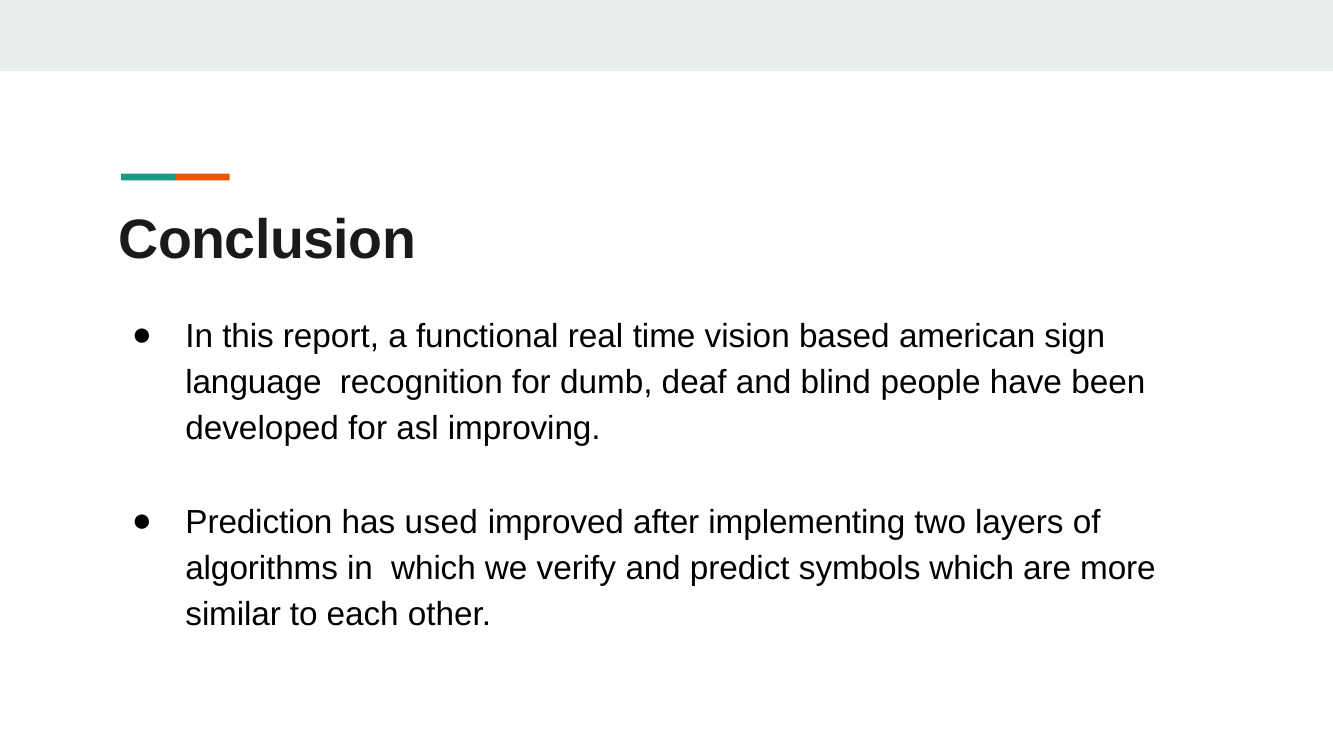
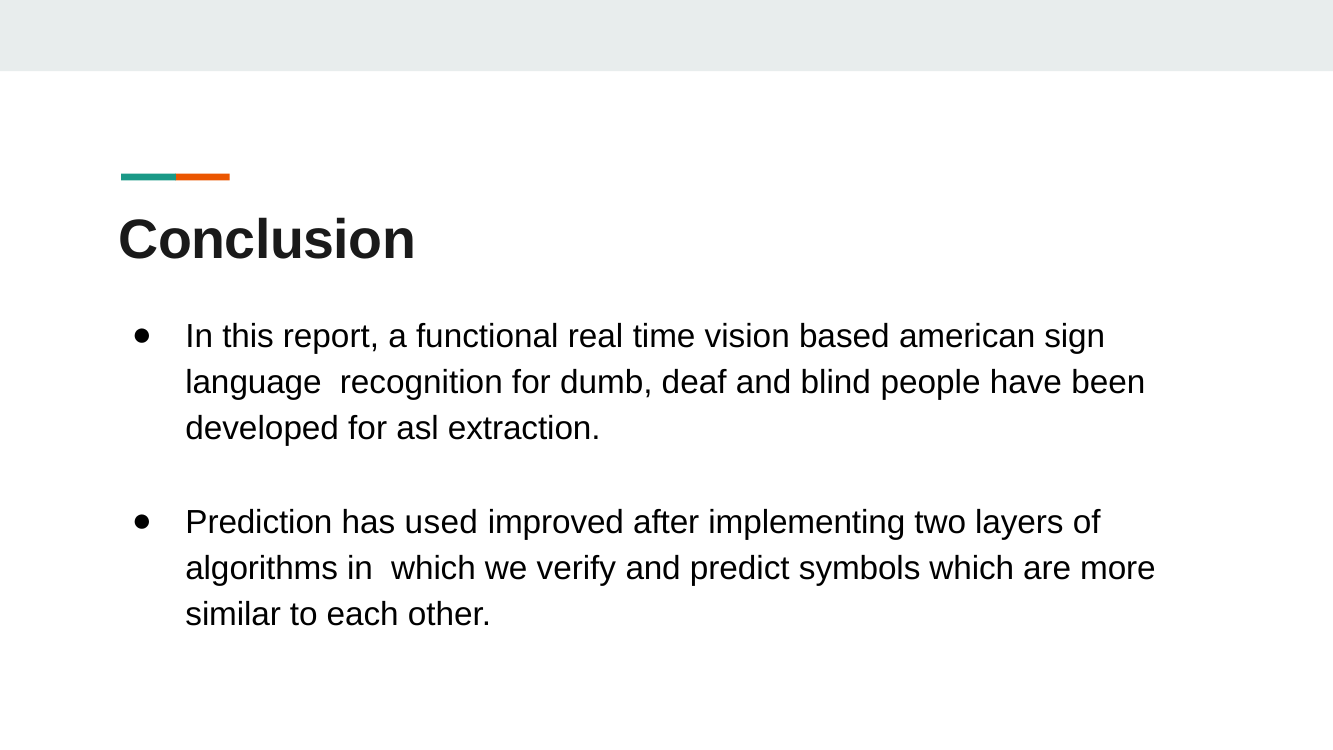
improving: improving -> extraction (524, 429)
